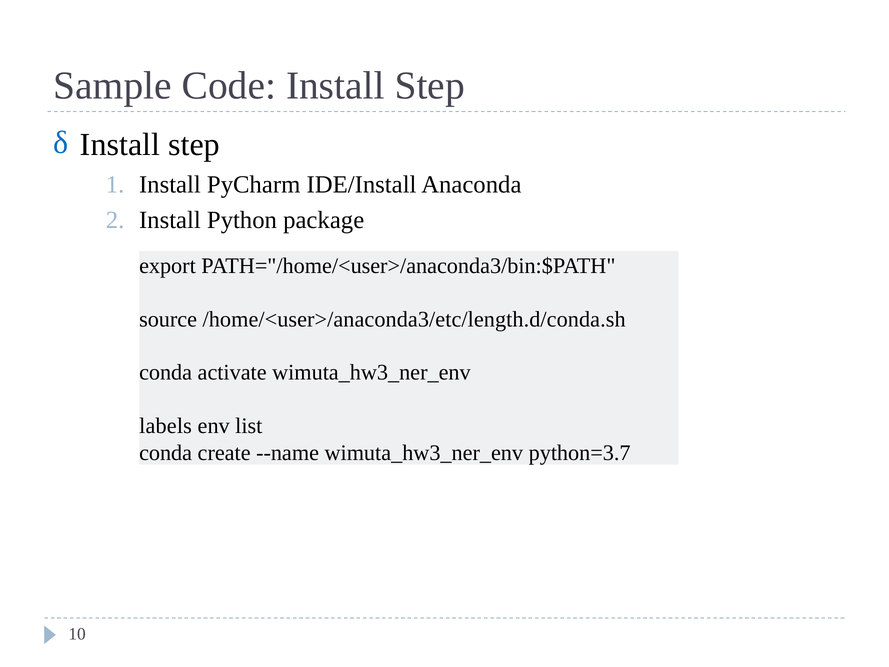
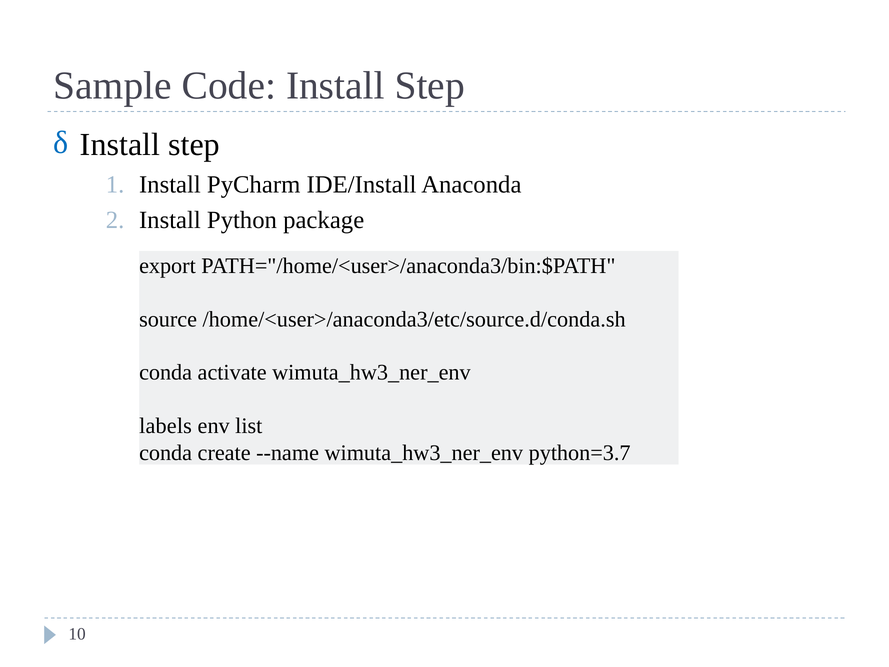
/home/<user>/anaconda3/etc/length.d/conda.sh: /home/<user>/anaconda3/etc/length.d/conda.sh -> /home/<user>/anaconda3/etc/source.d/conda.sh (414, 319)
